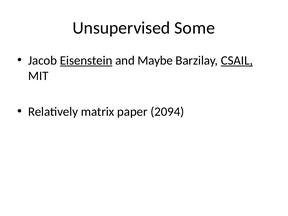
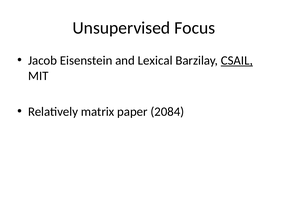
Some: Some -> Focus (195, 28)
Eisenstein underline: present -> none (86, 60)
Maybe: Maybe -> Lexical (155, 60)
2094: 2094 -> 2084 (167, 112)
